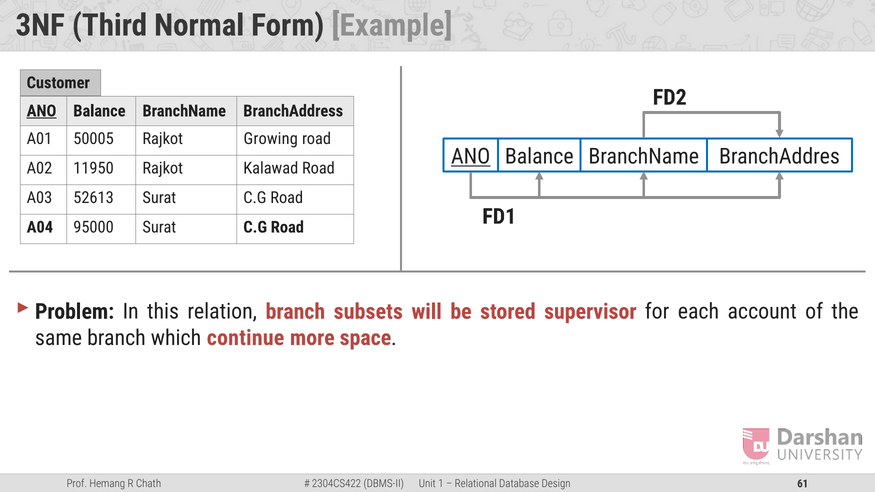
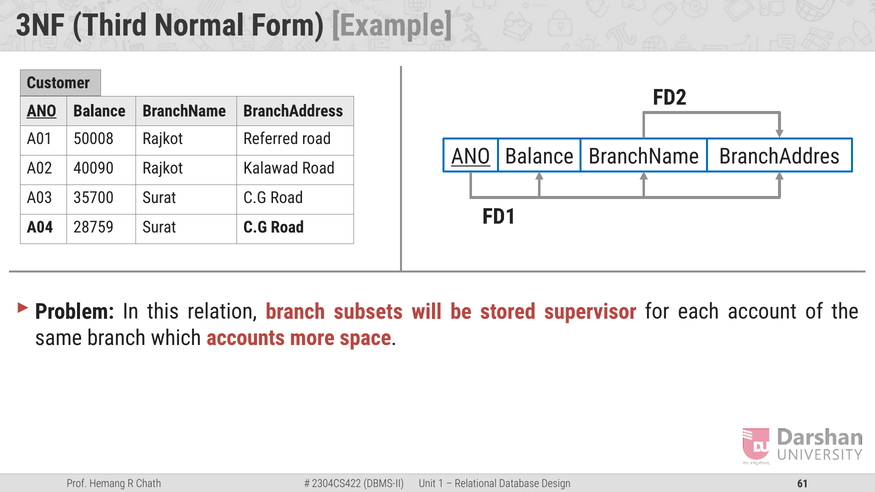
50005: 50005 -> 50008 (94, 139)
Growing: Growing -> Referred (271, 139)
11950: 11950 -> 40090 (94, 168)
52613: 52613 -> 35700 (94, 198)
95000: 95000 -> 28759 (94, 227)
continue: continue -> accounts (246, 338)
